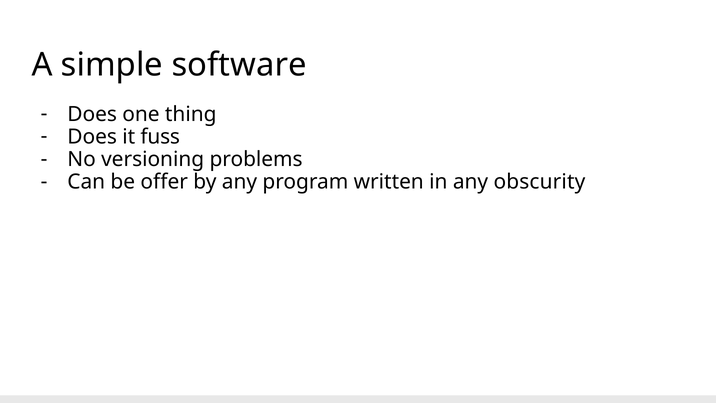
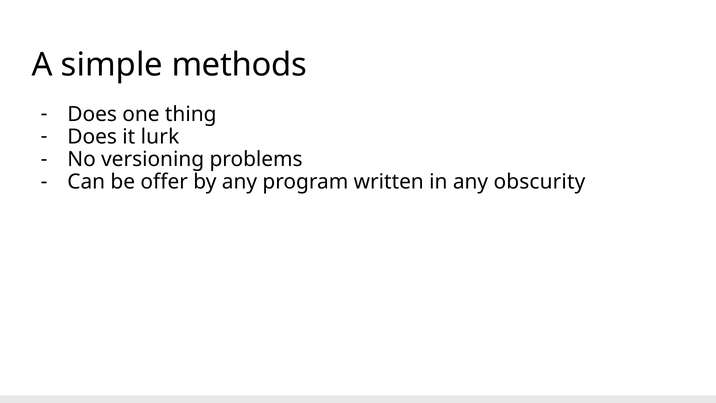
software: software -> methods (239, 65)
fuss: fuss -> lurk (160, 137)
